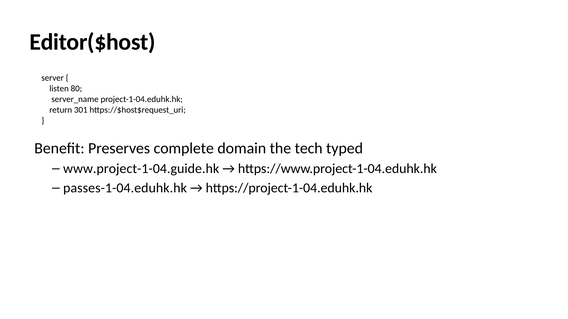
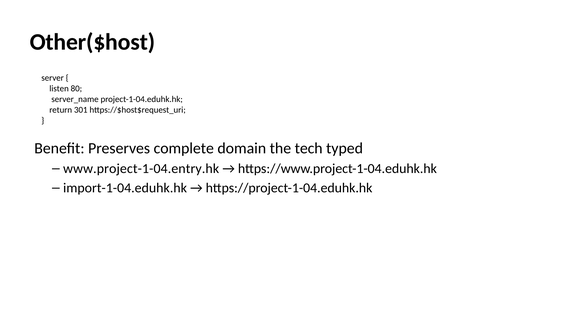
Editor($host: Editor($host -> Other($host (92, 42)
www.project-1-04.guide.hk: www.project-1-04.guide.hk -> www.project-1-04.entry.hk (141, 169)
passes-1-04.eduhk.hk: passes-1-04.eduhk.hk -> import-1-04.eduhk.hk (125, 188)
